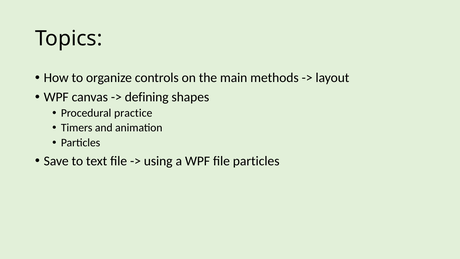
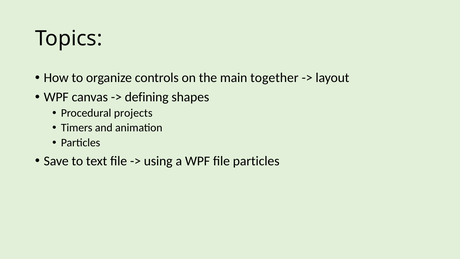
methods: methods -> together (274, 78)
practice: practice -> projects (133, 113)
